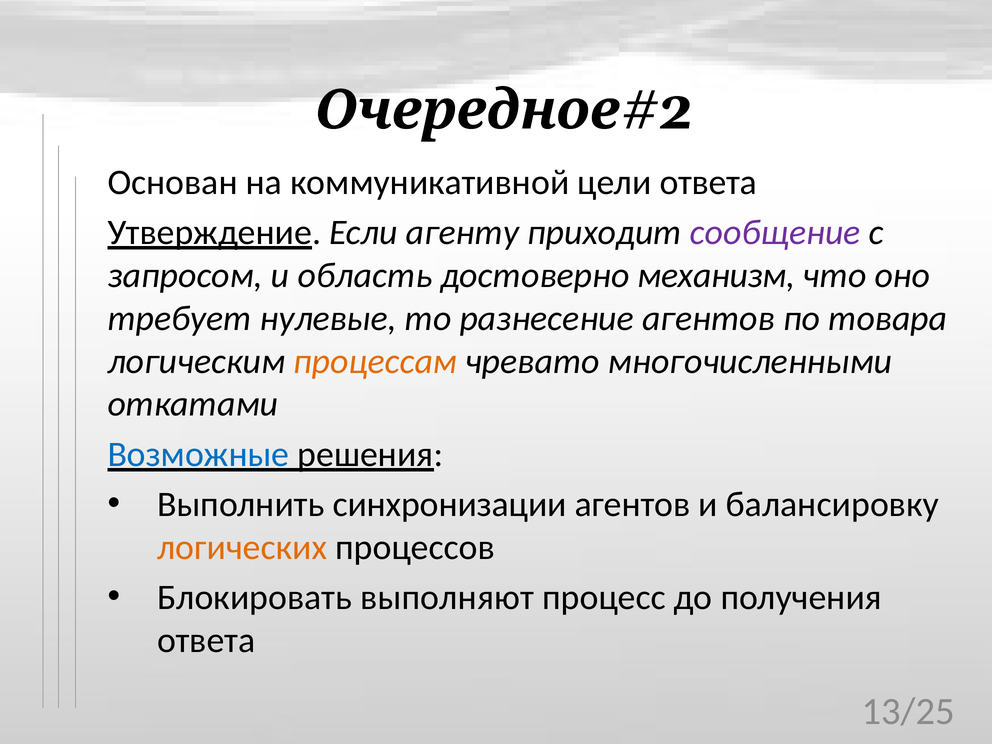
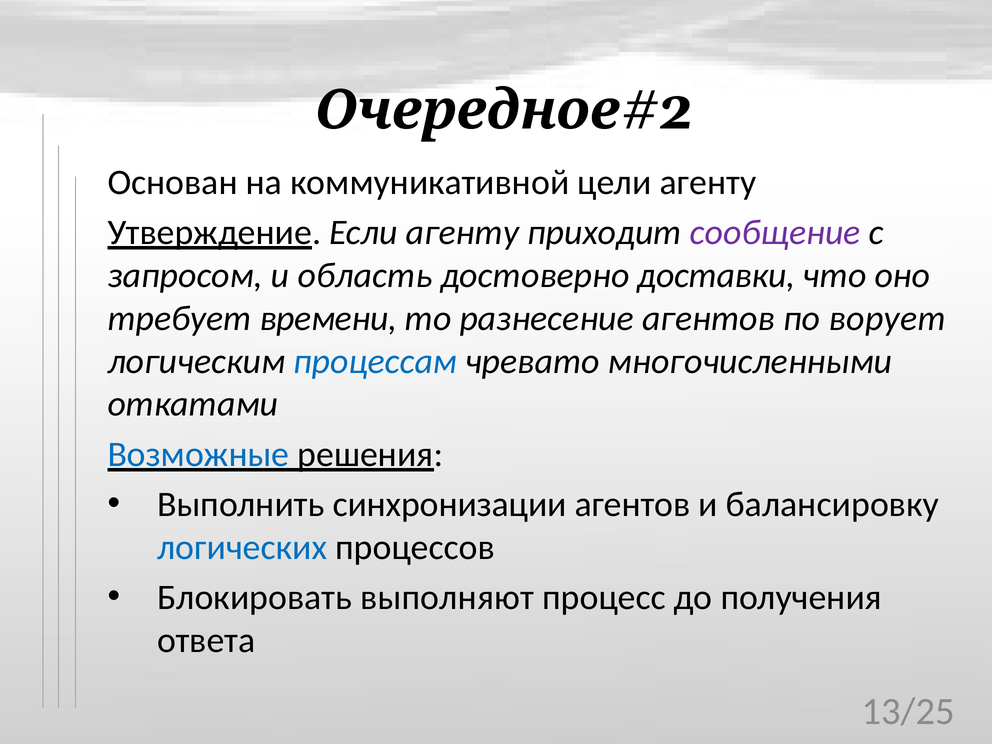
цели ответа: ответа -> агенту (708, 182)
механизм: механизм -> доставки (716, 275)
нулевые: нулевые -> времени (328, 318)
товара: товара -> ворует (888, 318)
процессам colour: orange -> blue (375, 361)
логических colour: orange -> blue (242, 547)
